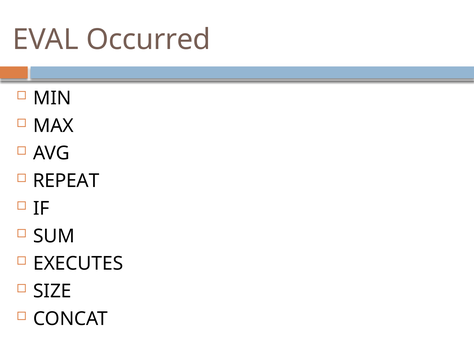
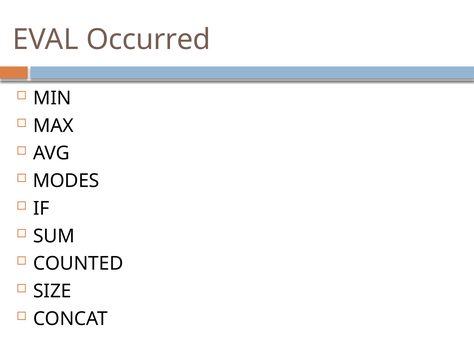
REPEAT: REPEAT -> MODES (66, 181)
EXECUTES: EXECUTES -> COUNTED (78, 263)
